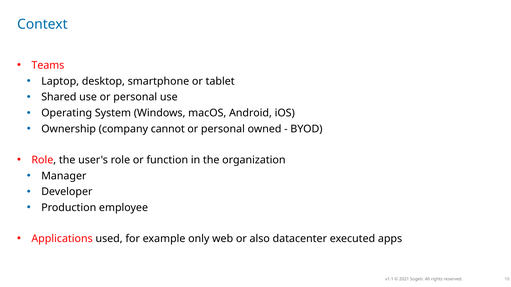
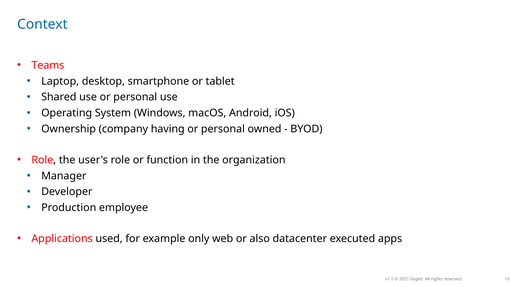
cannot: cannot -> having (168, 129)
